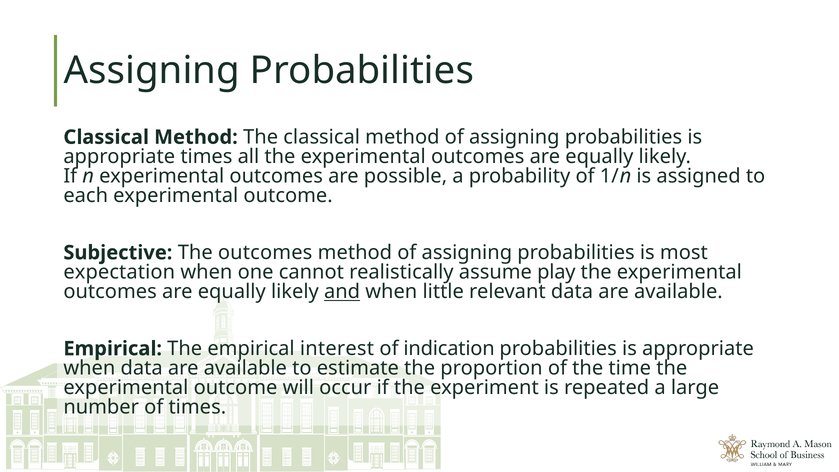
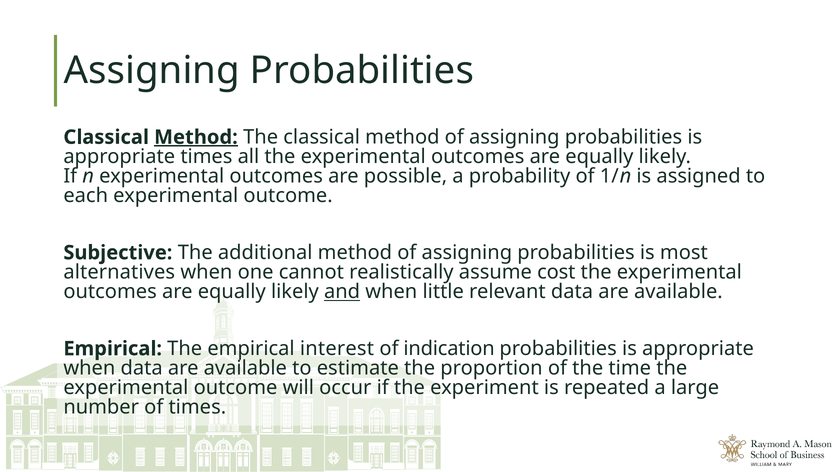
Method underline: none -> present (196, 137)
The outcomes: outcomes -> additional (265, 253)
expectation: expectation -> alternatives (119, 272)
play: play -> cost (556, 272)
